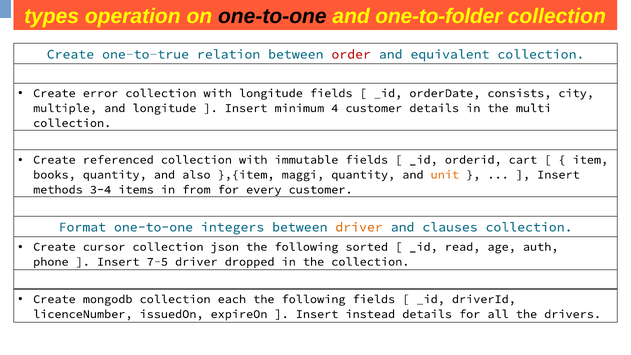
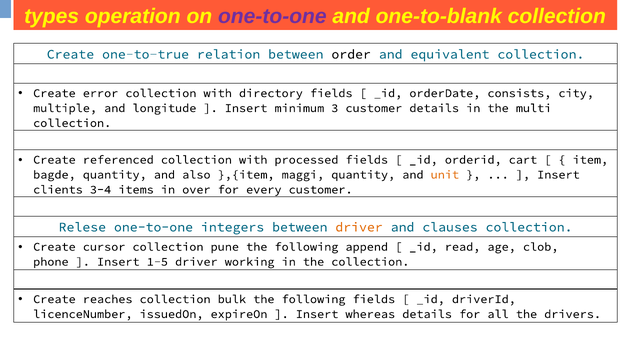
one-to-one colour: black -> purple (272, 16)
one-to-folder: one-to-folder -> one-to-blank (439, 16)
order colour: red -> black (351, 54)
with longitude: longitude -> directory (271, 93)
4: 4 -> 3 (335, 108)
immutable: immutable -> processed (306, 160)
books: books -> bagde (54, 175)
methods: methods -> clients (58, 190)
from: from -> over (196, 190)
Format: Format -> Relese (82, 227)
json: json -> pune (225, 247)
sorted: sorted -> append (367, 247)
auth: auth -> clob (541, 247)
7-5: 7-5 -> 1-5 (157, 262)
dropped: dropped -> working (250, 262)
mongodb: mongodb -> reaches (108, 299)
each: each -> bulk (232, 299)
instead: instead -> whereas (370, 314)
